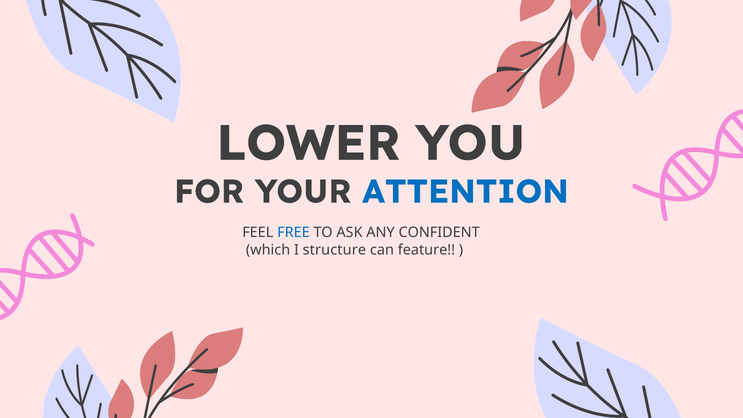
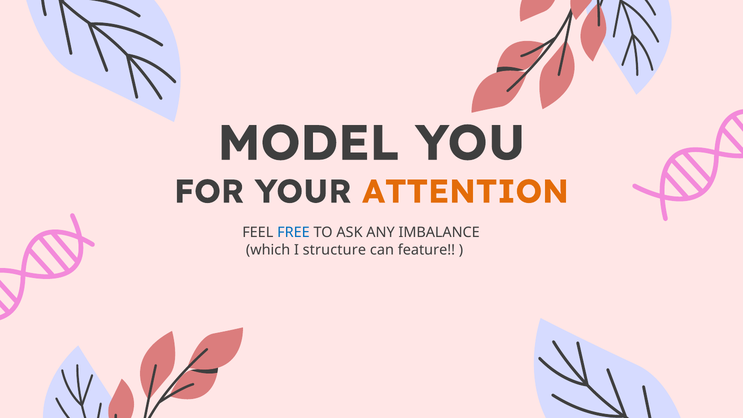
LOWER: LOWER -> MODEL (309, 143)
ATTENTION colour: blue -> orange (466, 192)
CONFIDENT: CONFIDENT -> IMBALANCE (439, 233)
